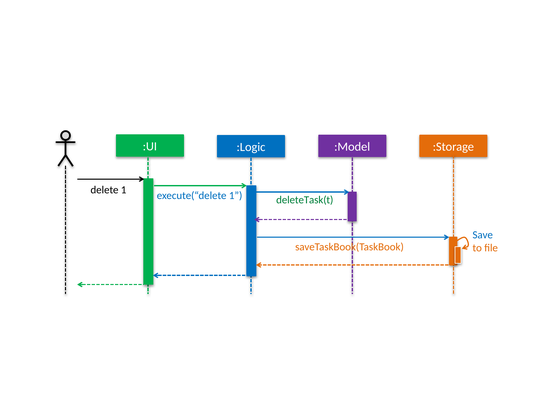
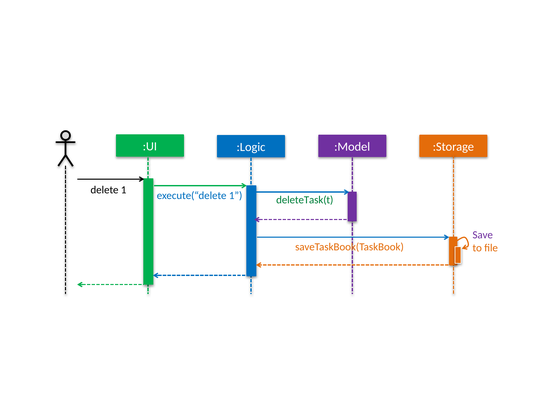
Save colour: blue -> purple (483, 235)
